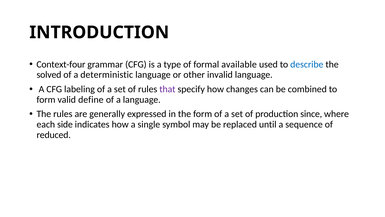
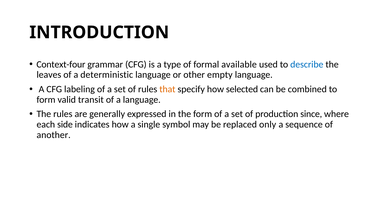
solved: solved -> leaves (49, 75)
invalid: invalid -> empty (220, 75)
that colour: purple -> orange (167, 89)
changes: changes -> selected (242, 89)
define: define -> transit (91, 99)
until: until -> only (268, 124)
reduced: reduced -> another (54, 135)
